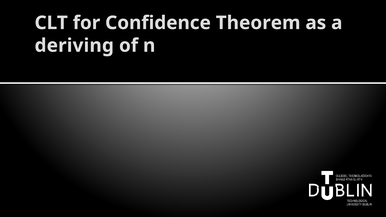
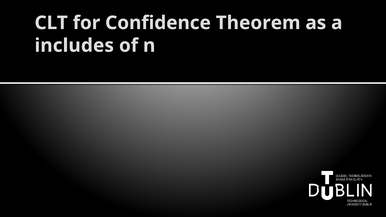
deriving: deriving -> includes (74, 46)
